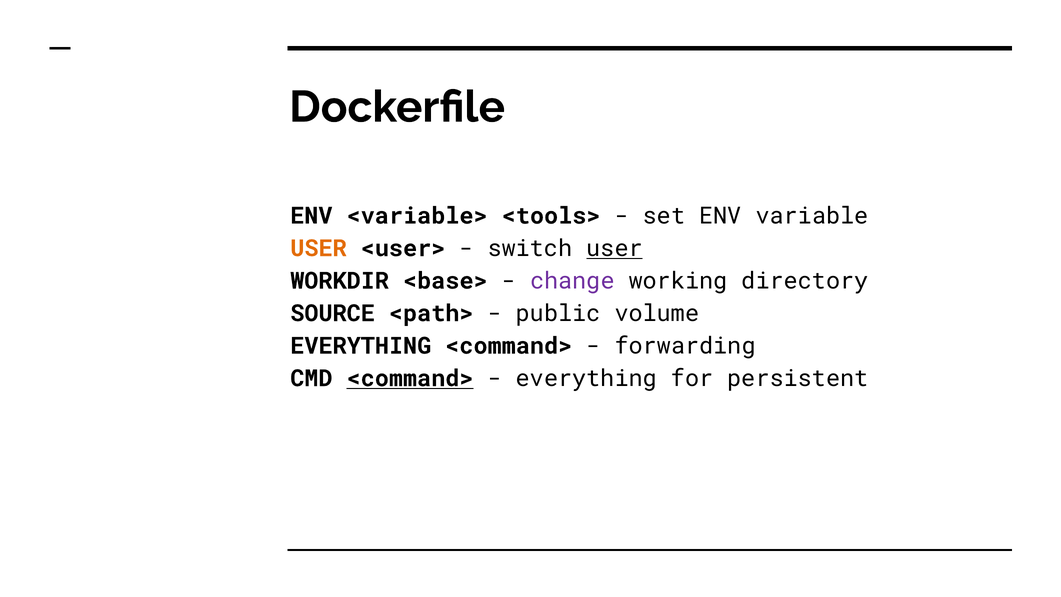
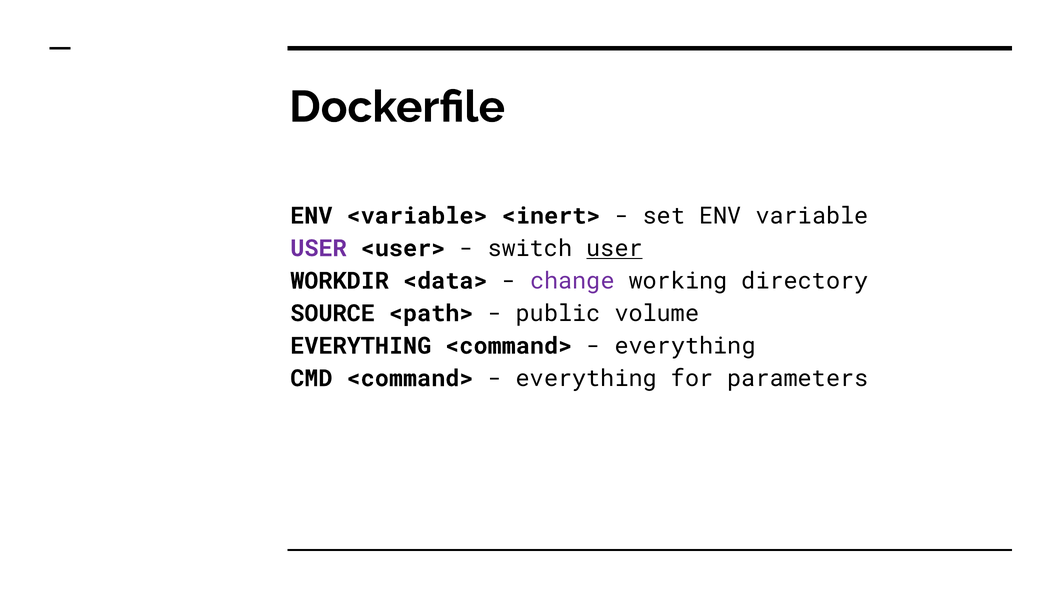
<tools>: <tools> -> <inert> (551, 216)
USER colour: orange -> purple (318, 248)
<base>: <base> -> <data> (445, 281)
forwarding: forwarding -> everything (685, 346)
<command> underline: present -> none (410, 378)
persistent: persistent -> parameters (798, 378)
